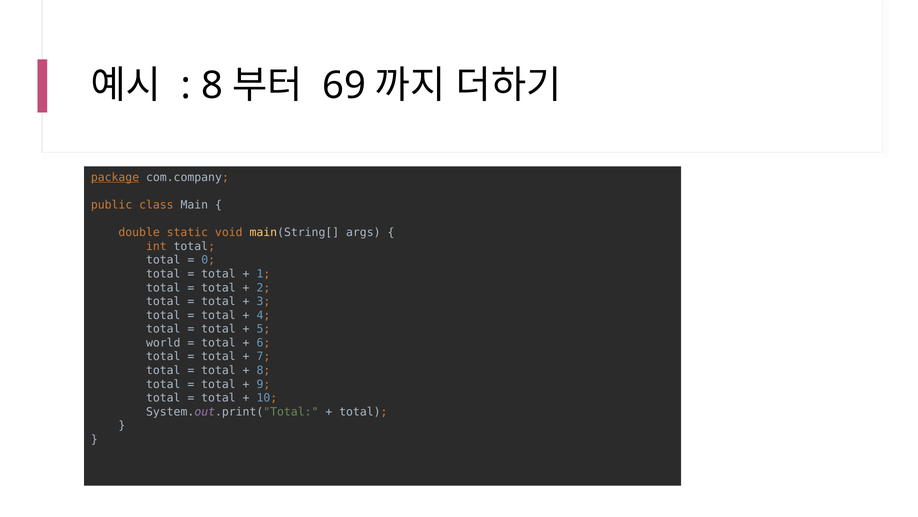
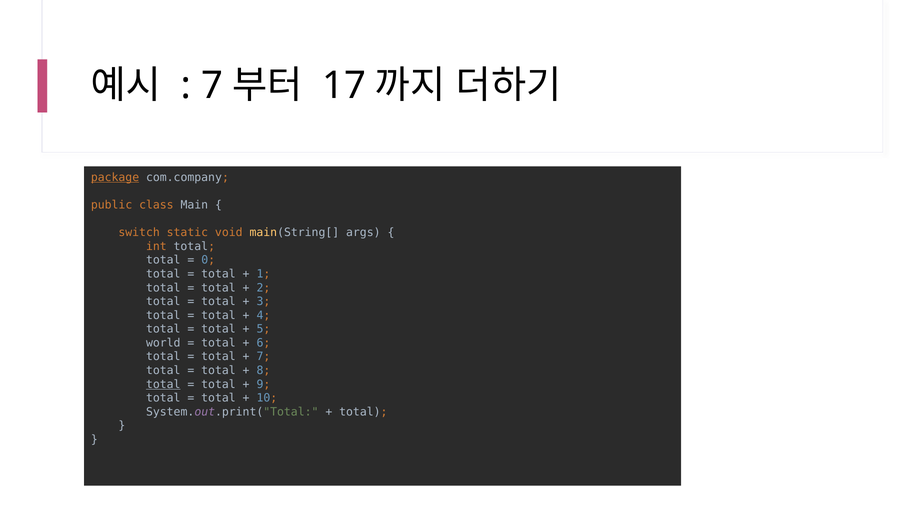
8: 8 -> 7 (212, 85)
69: 69 -> 17 (344, 85)
double: double -> switch (139, 232)
total underline: none -> present (163, 384)
